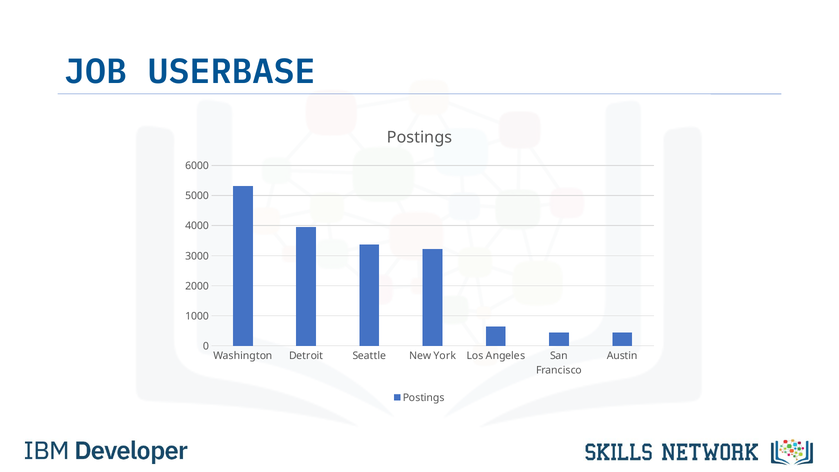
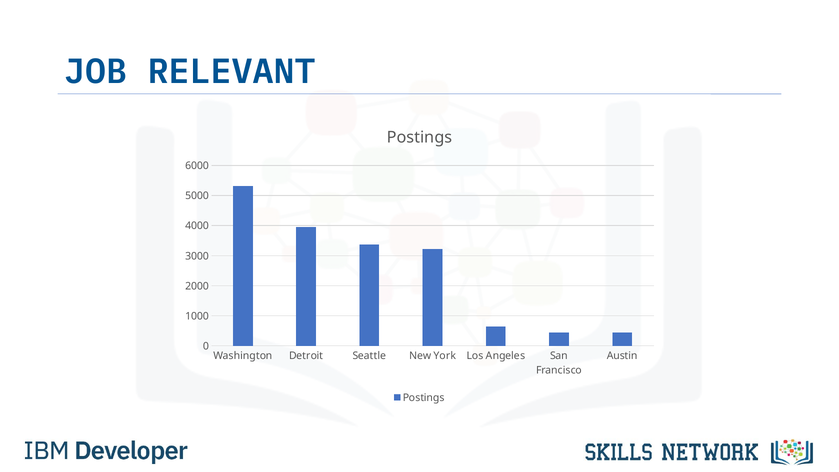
USERBASE: USERBASE -> RELEVANT (232, 72)
